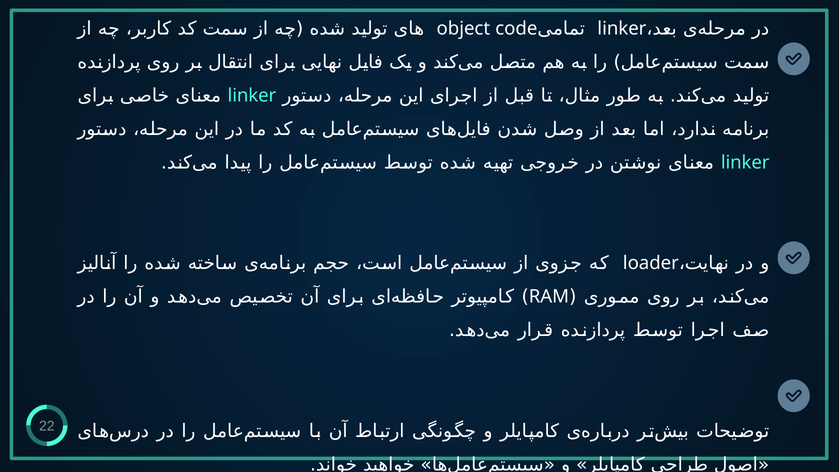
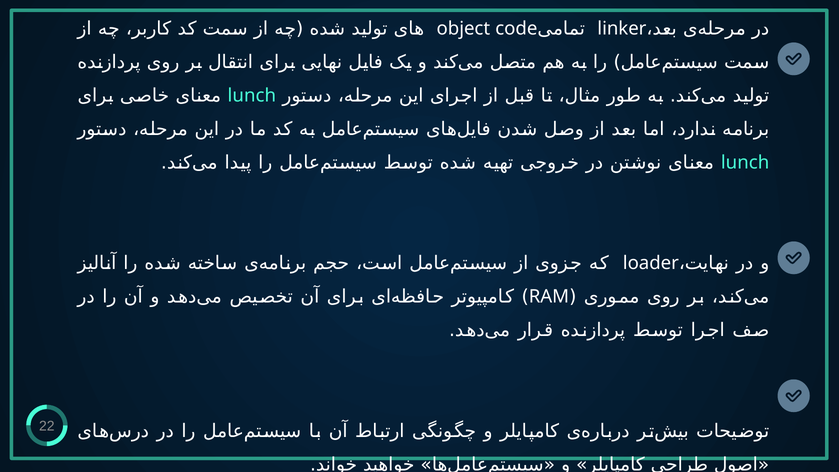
linker: linker -> lunch (252, 96)
linker: linker -> lunch (745, 163)
